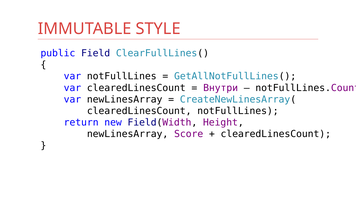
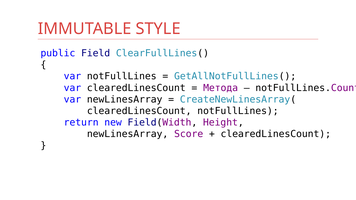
Внутри: Внутри -> Метода (221, 88)
